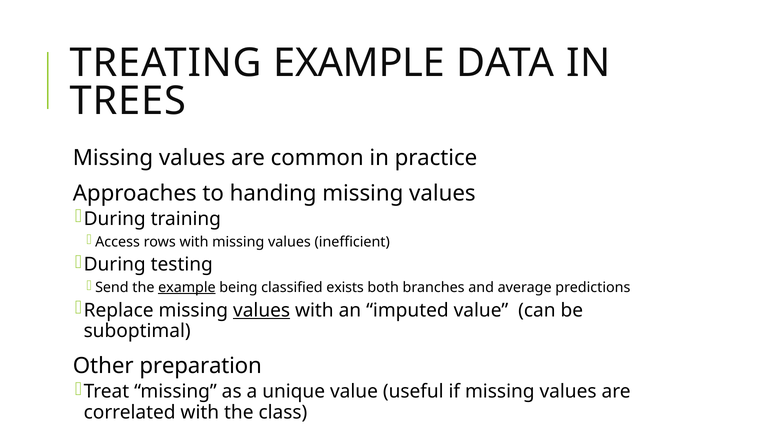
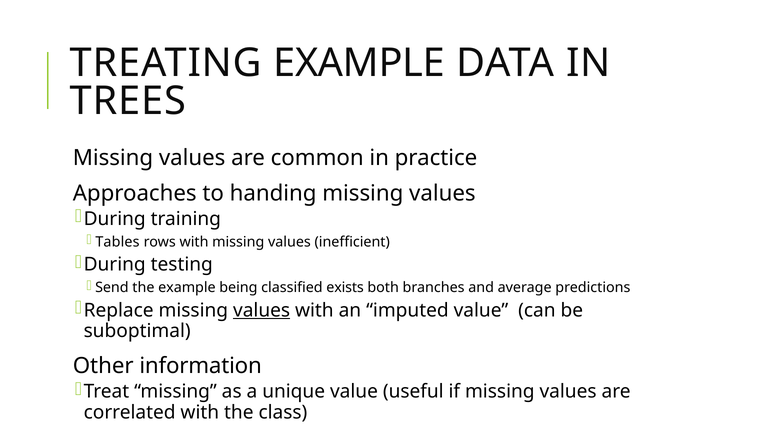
Access: Access -> Tables (117, 242)
example underline: present -> none (187, 287)
preparation: preparation -> information (201, 366)
